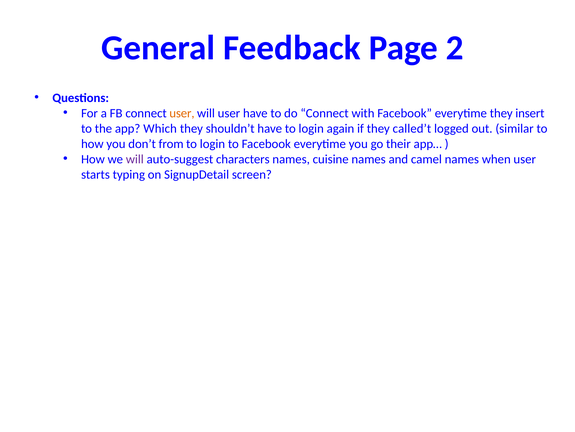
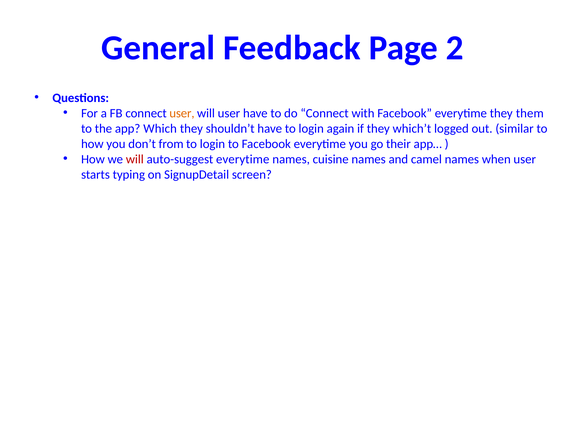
insert: insert -> them (530, 113)
called’t: called’t -> which’t (412, 128)
will colour: purple -> red (135, 159)
auto-suggest characters: characters -> everytime (243, 159)
